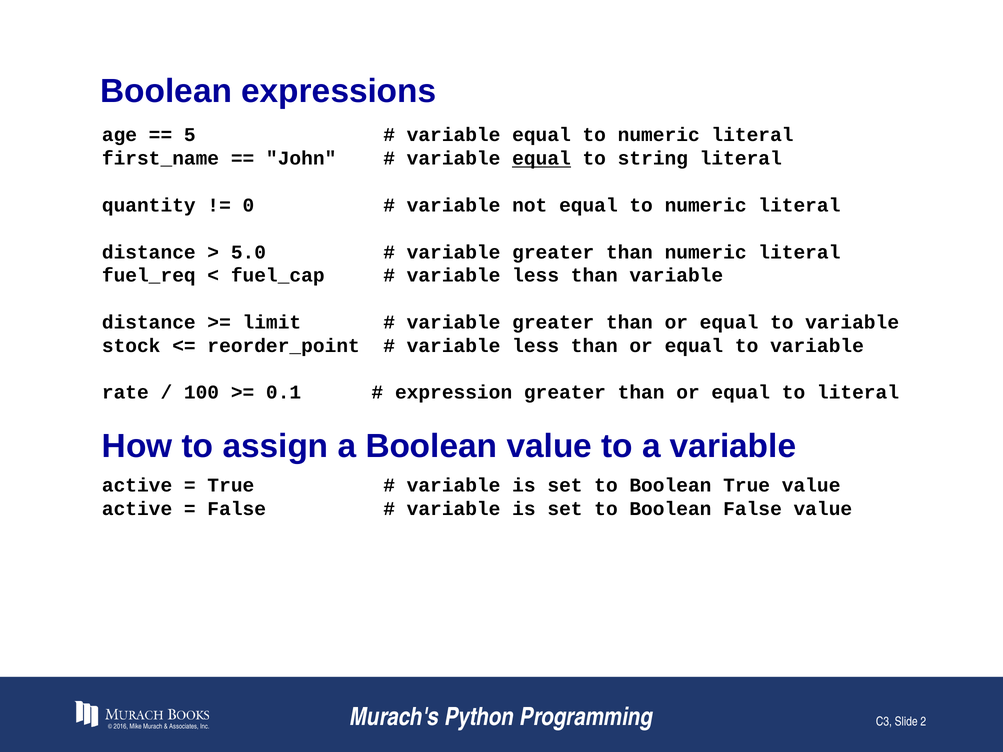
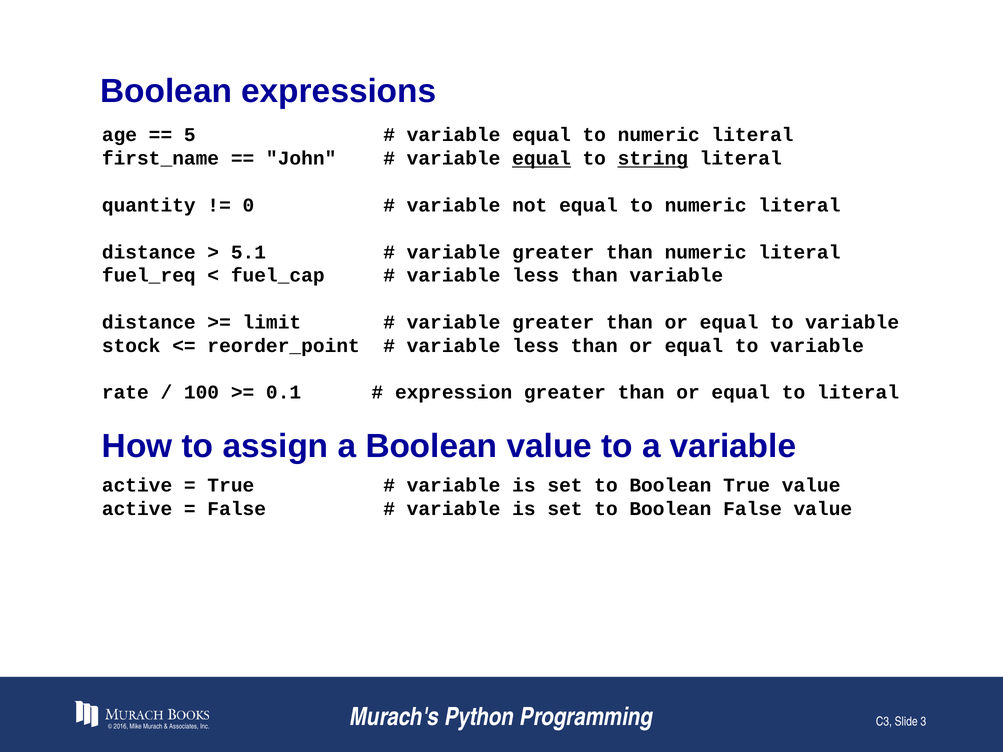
string underline: none -> present (653, 159)
5.0: 5.0 -> 5.1 (248, 252)
2: 2 -> 3 (923, 722)
